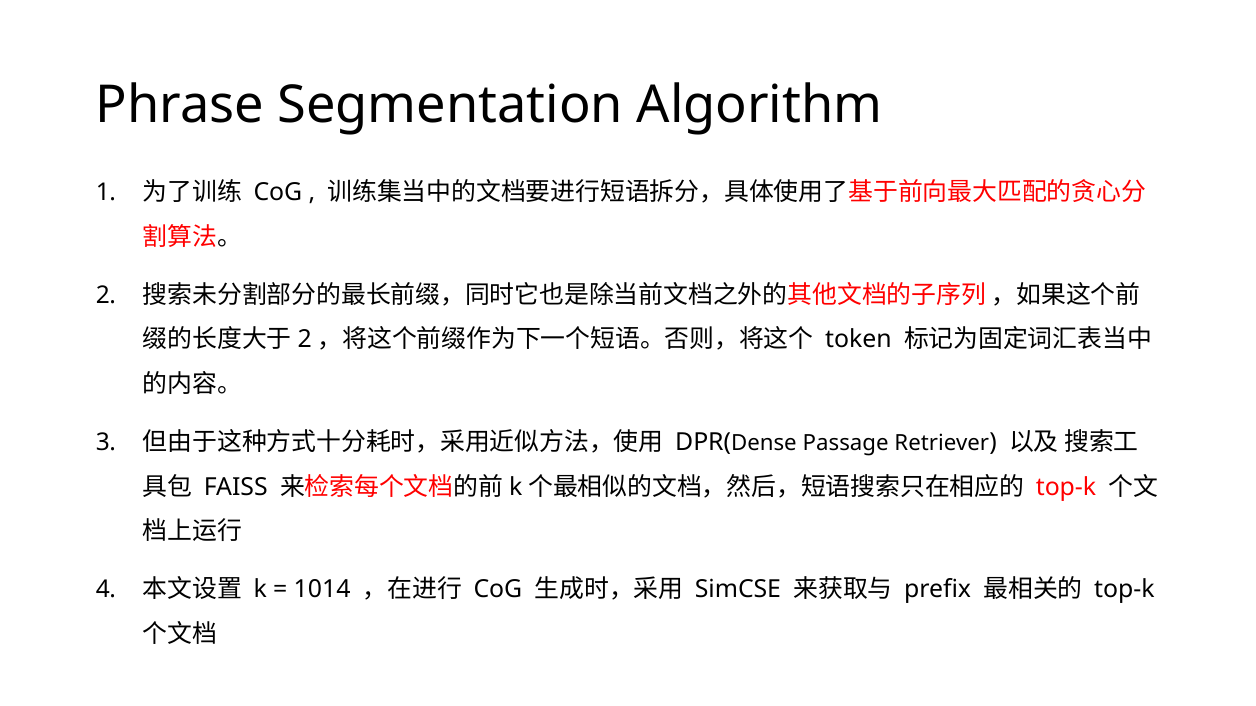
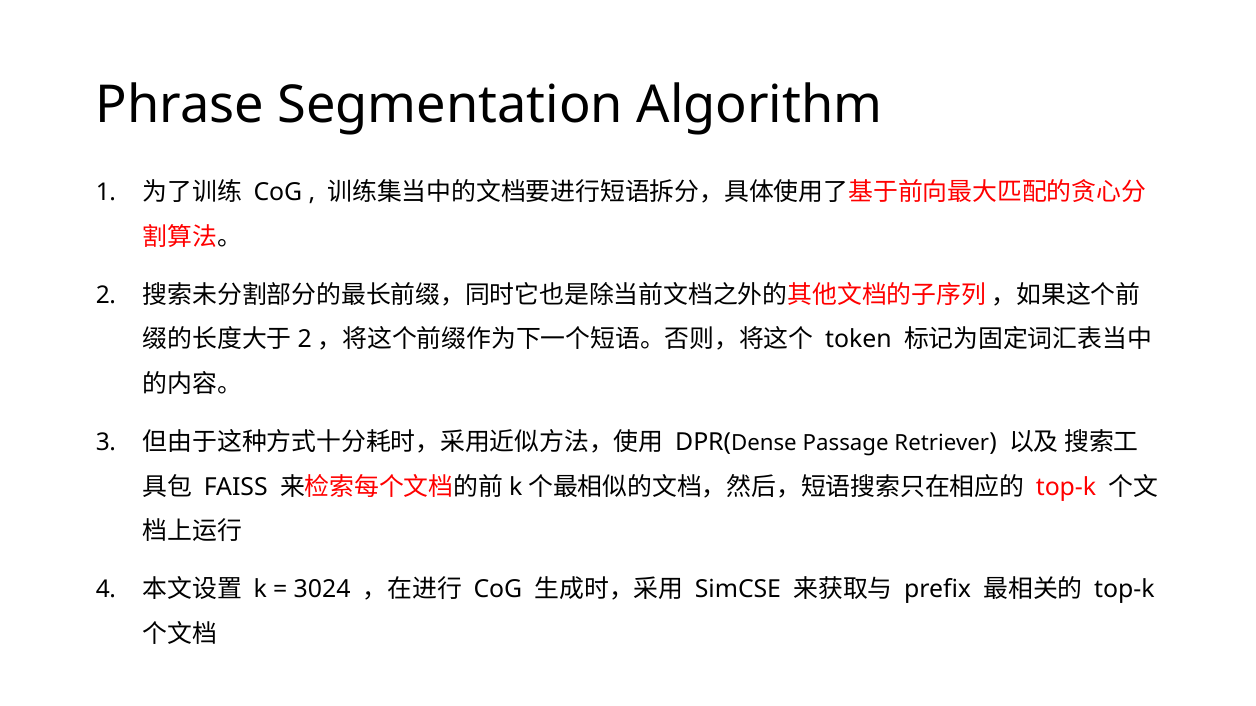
1014: 1014 -> 3024 (322, 590)
